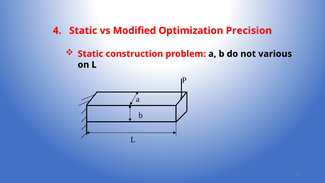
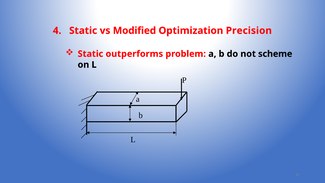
construction: construction -> outperforms (134, 54)
various: various -> scheme (275, 54)
